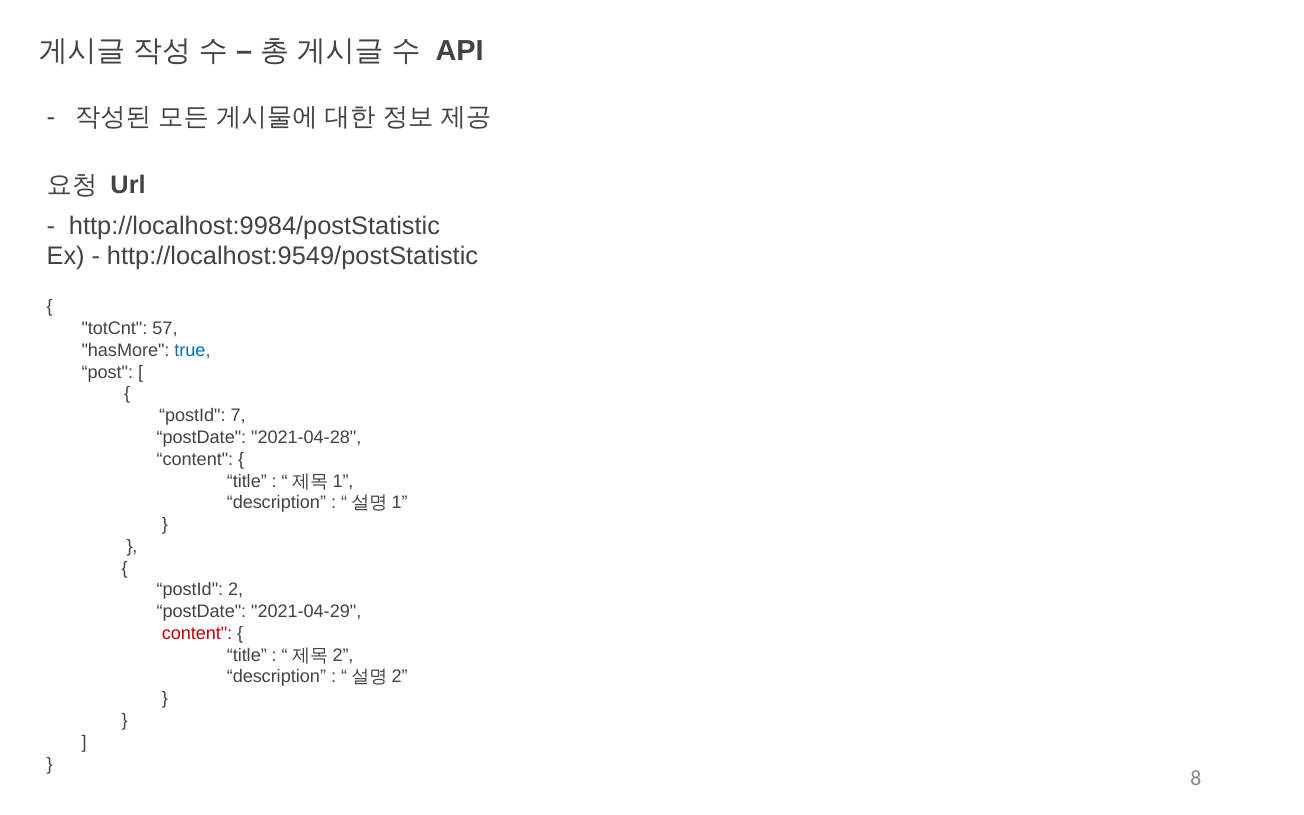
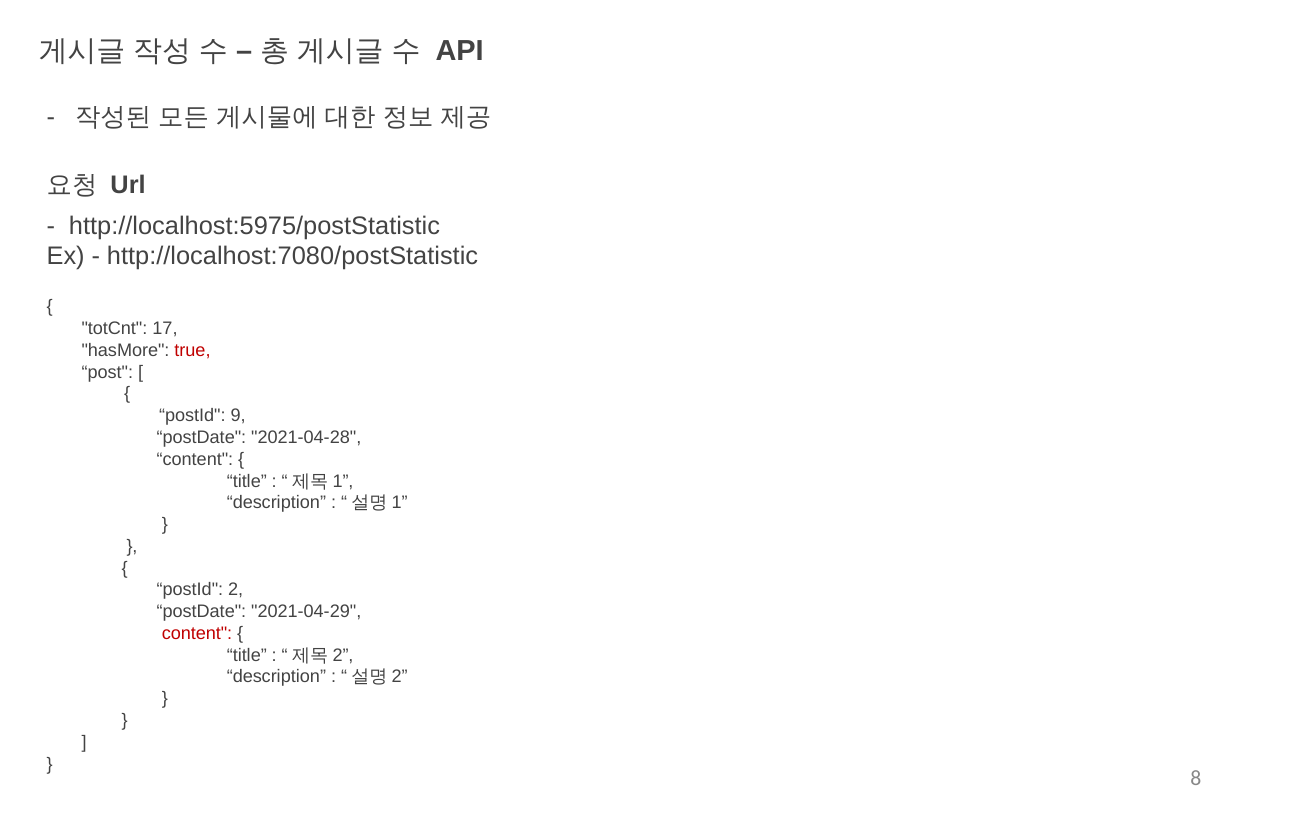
http://localhost:9984/postStatistic: http://localhost:9984/postStatistic -> http://localhost:5975/postStatistic (255, 226)
http://localhost:9549/postStatistic: http://localhost:9549/postStatistic -> http://localhost:7080/postStatistic (293, 256)
57: 57 -> 17 (165, 329)
true colour: blue -> red (192, 350)
7: 7 -> 9 (238, 416)
